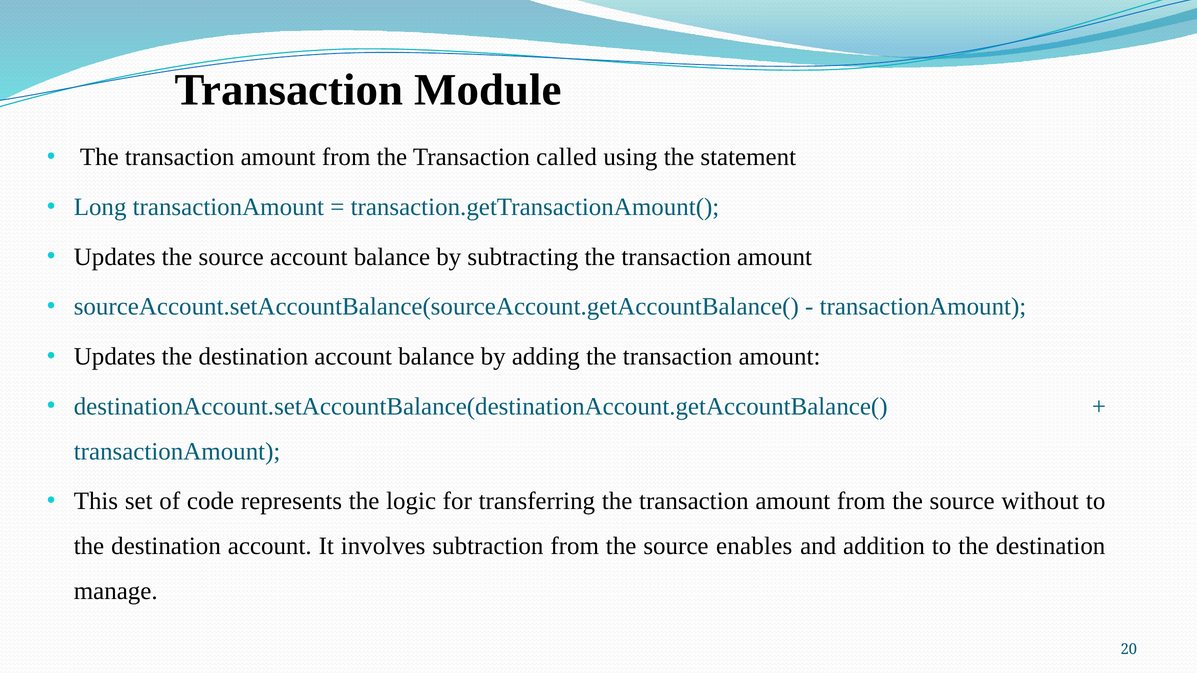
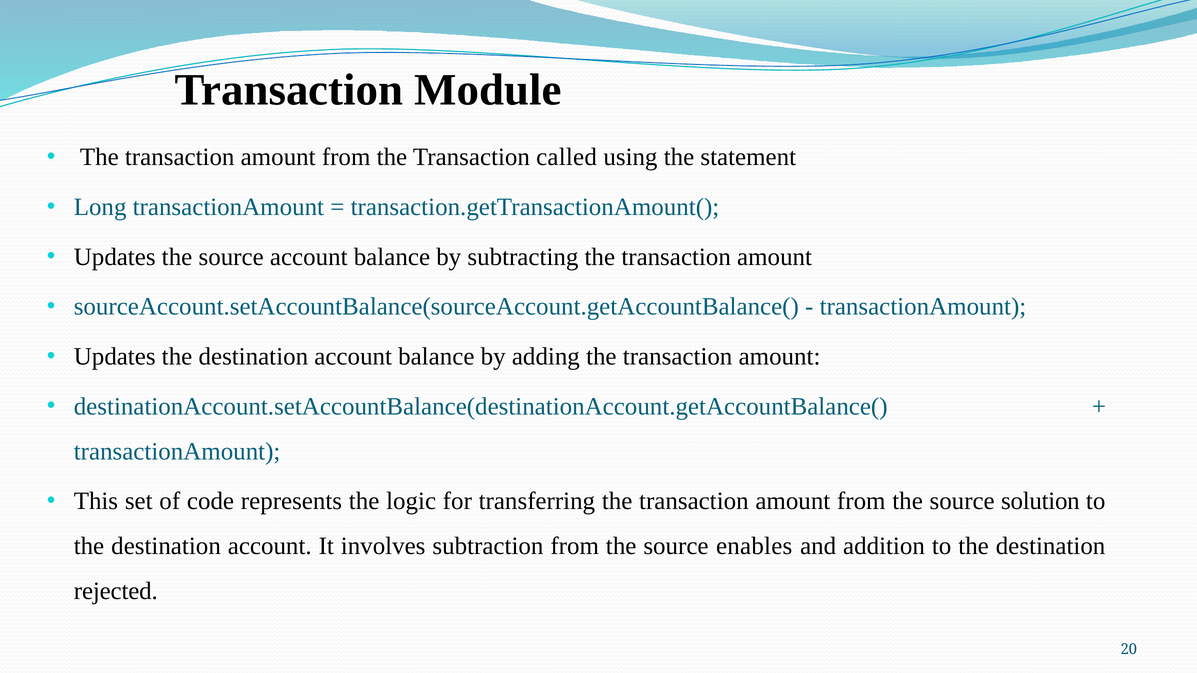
without: without -> solution (1040, 501)
manage: manage -> rejected (116, 591)
